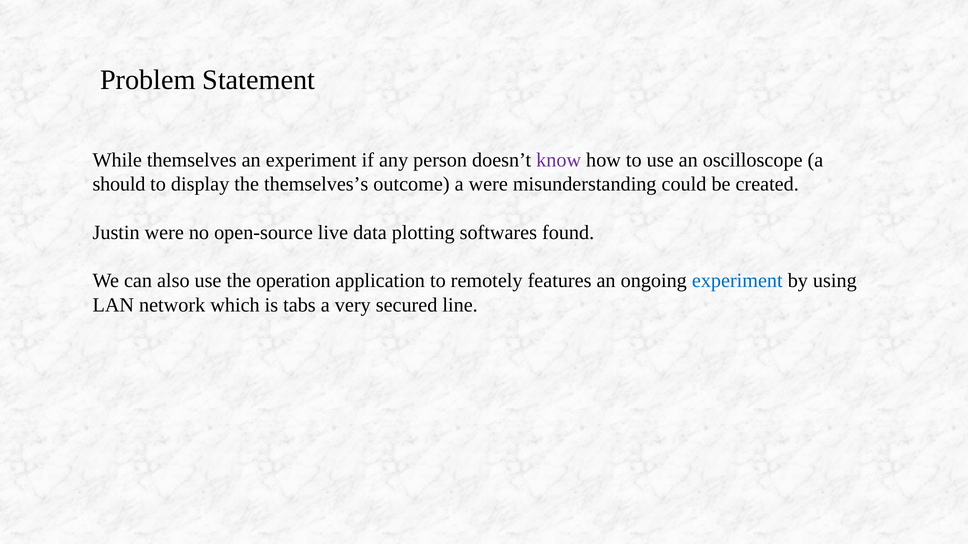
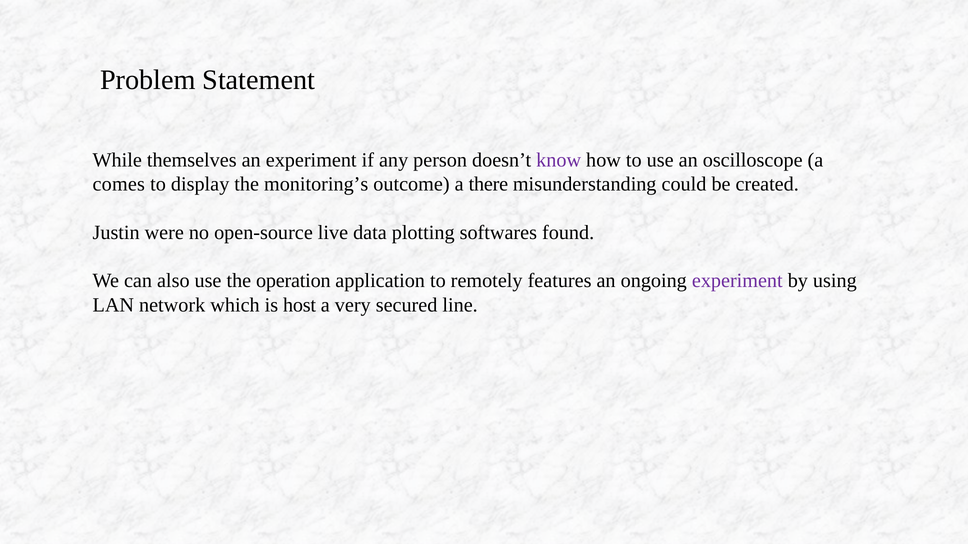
should: should -> comes (119, 184)
themselves’s: themselves’s -> monitoring’s (316, 184)
a were: were -> there (488, 184)
experiment colour: blue -> purple (737, 281)
tabs: tabs -> host (300, 305)
